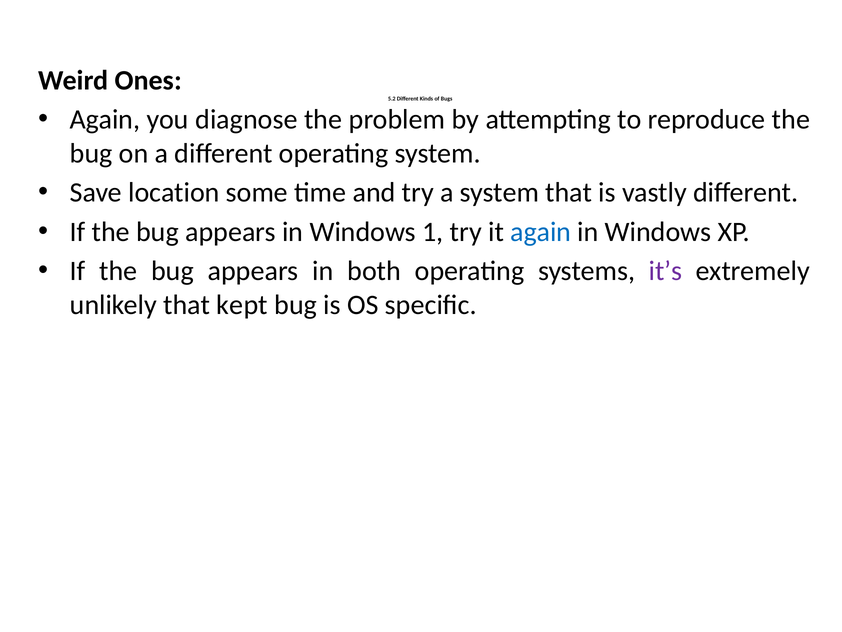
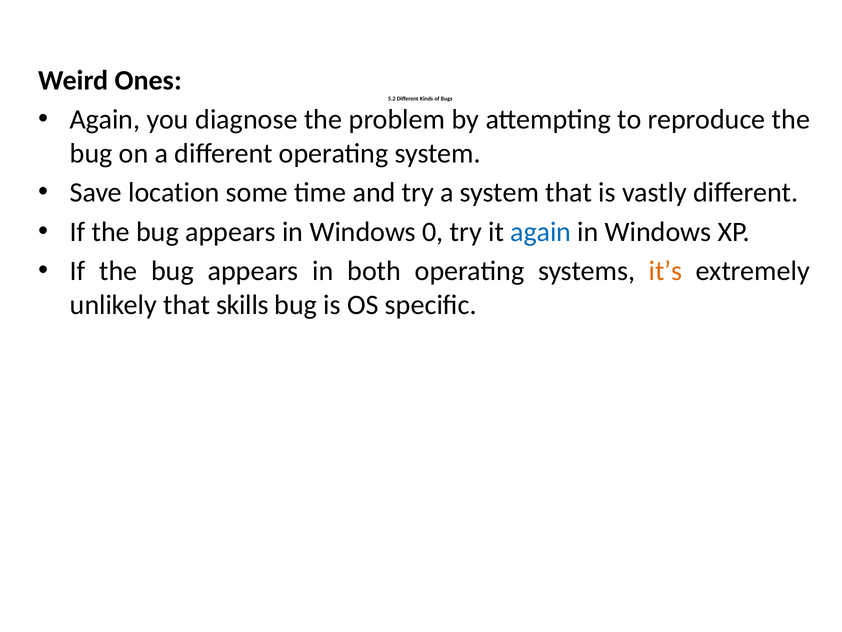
1: 1 -> 0 (433, 232)
it’s colour: purple -> orange (666, 271)
kept: kept -> skills (242, 305)
